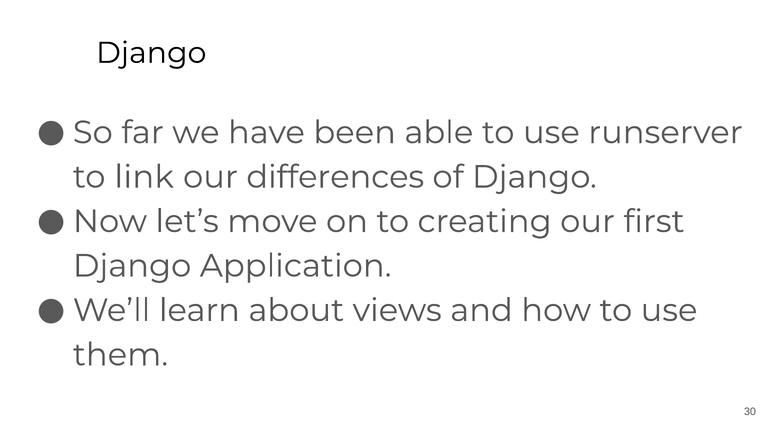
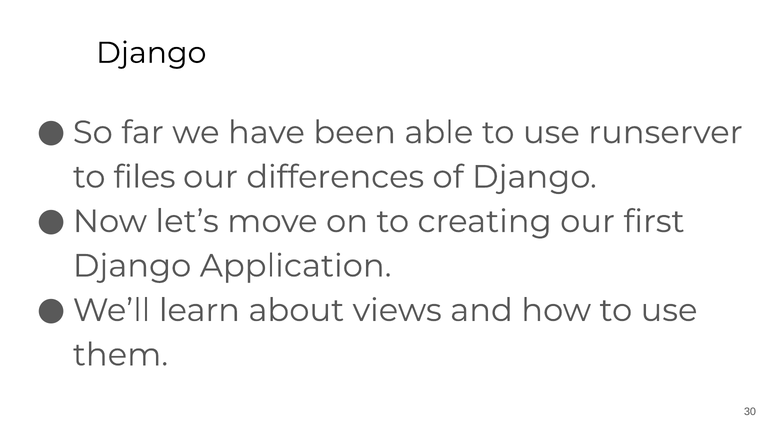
link: link -> files (144, 177)
